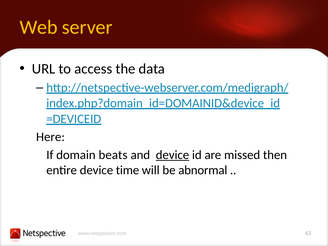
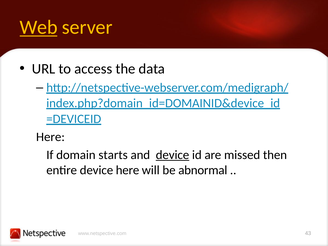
Web underline: none -> present (39, 27)
beats: beats -> starts (113, 155)
device time: time -> here (128, 170)
